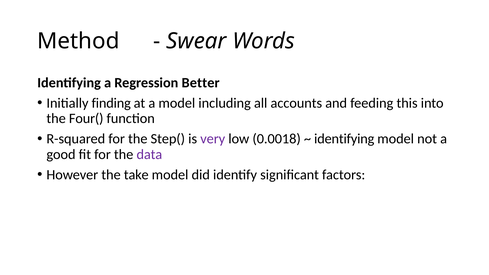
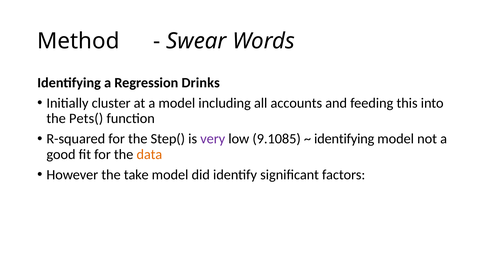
Better: Better -> Drinks (201, 83)
finding: finding -> cluster (111, 103)
Four(: Four( -> Pets( (86, 118)
0.0018: 0.0018 -> 9.1085 (277, 139)
data colour: purple -> orange (149, 154)
